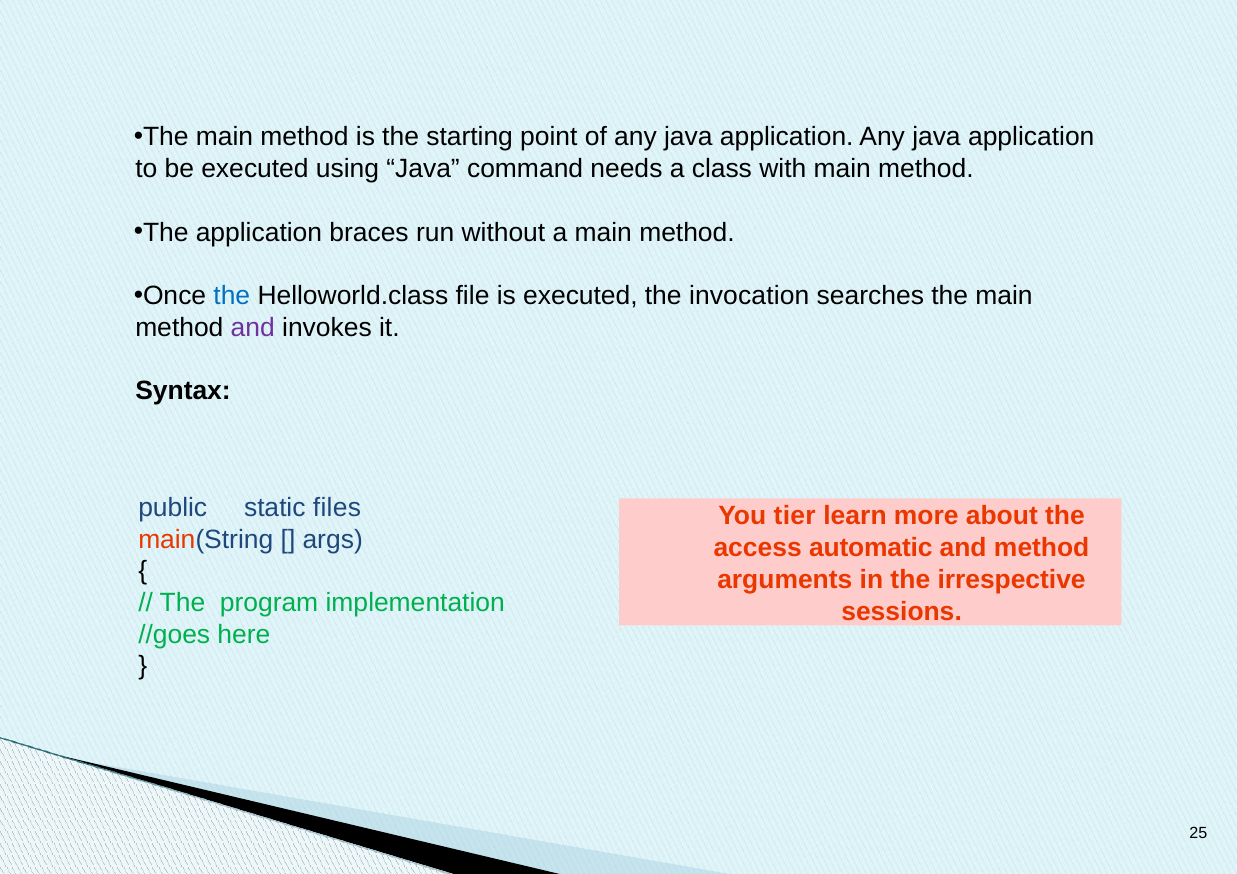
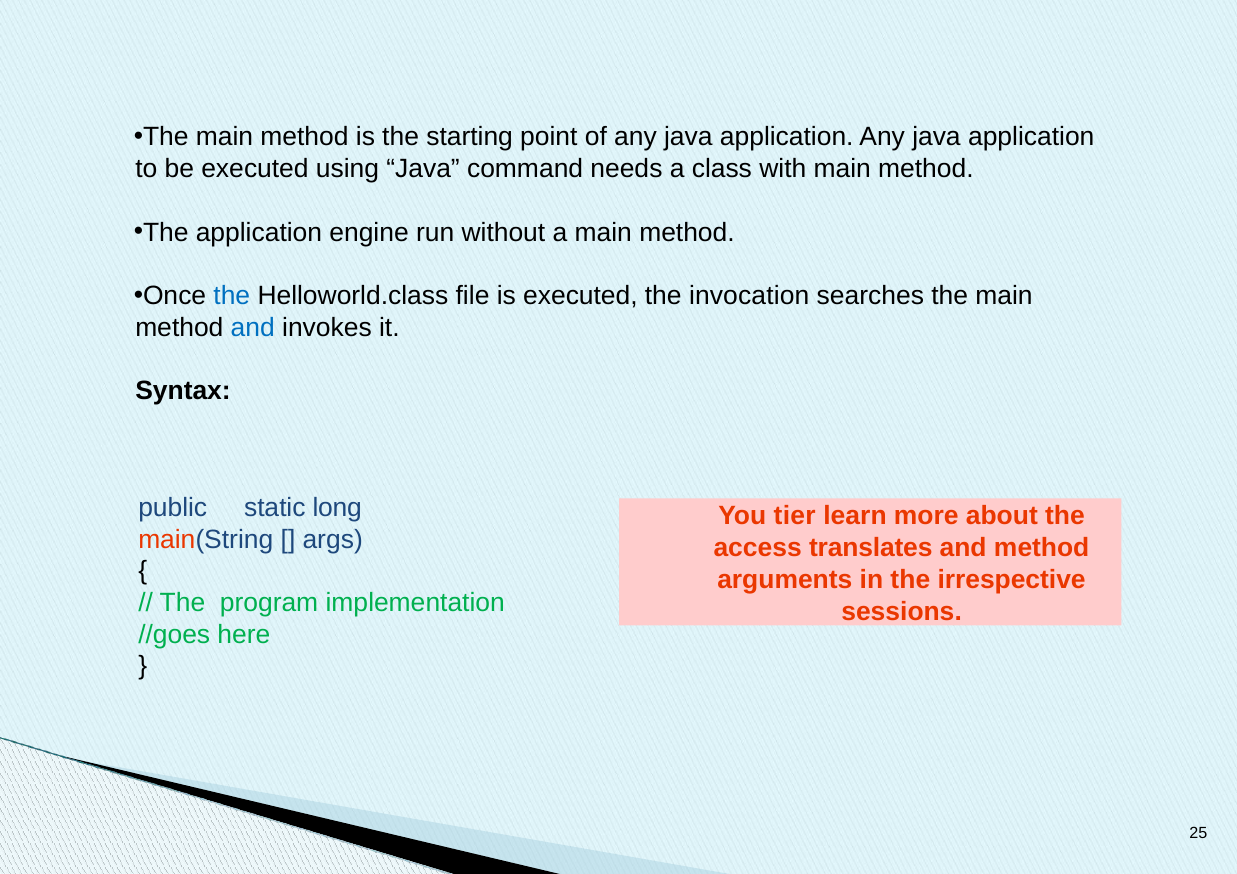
braces: braces -> engine (369, 232)
and colour: purple -> blue (253, 328)
files: files -> long (337, 508)
automatic: automatic -> translates (871, 548)
